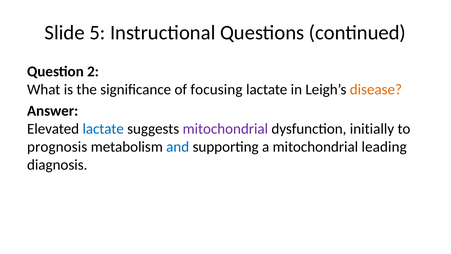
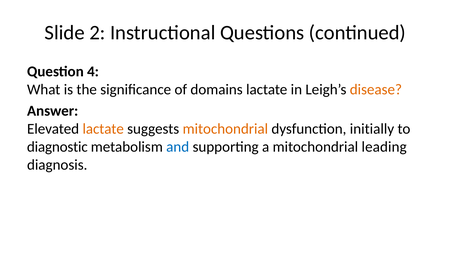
5: 5 -> 2 (97, 33)
2: 2 -> 4 (93, 72)
focusing: focusing -> domains (217, 90)
lactate colour: blue -> orange (103, 129)
mitochondrial colour: purple -> orange (225, 129)
prognosis: prognosis -> diagnostic (57, 147)
